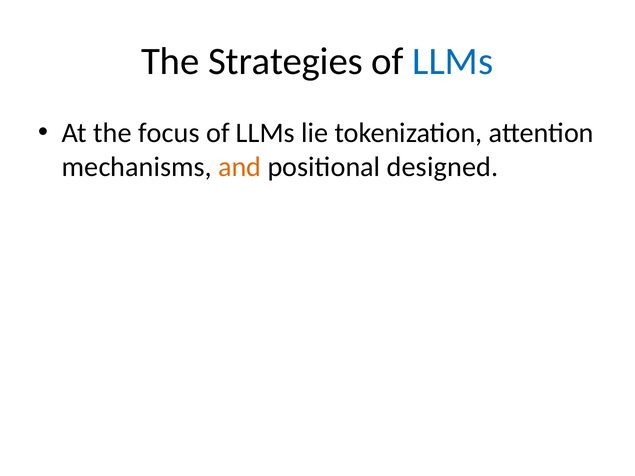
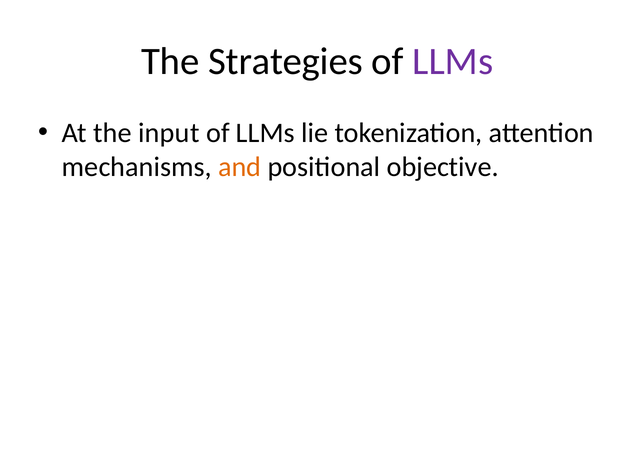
LLMs colour: blue -> purple (453, 61)
focus: focus -> input (169, 133)
designed: designed -> objective (443, 167)
